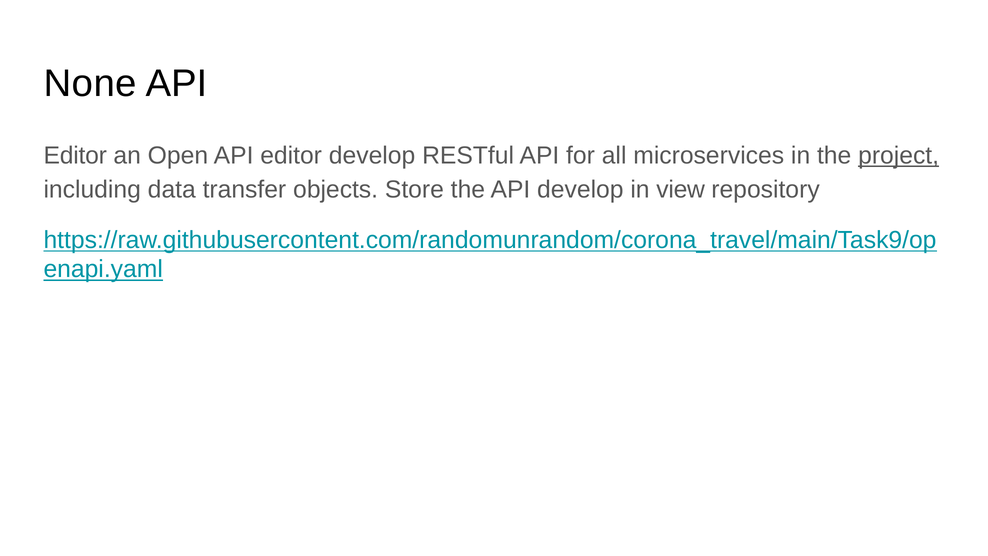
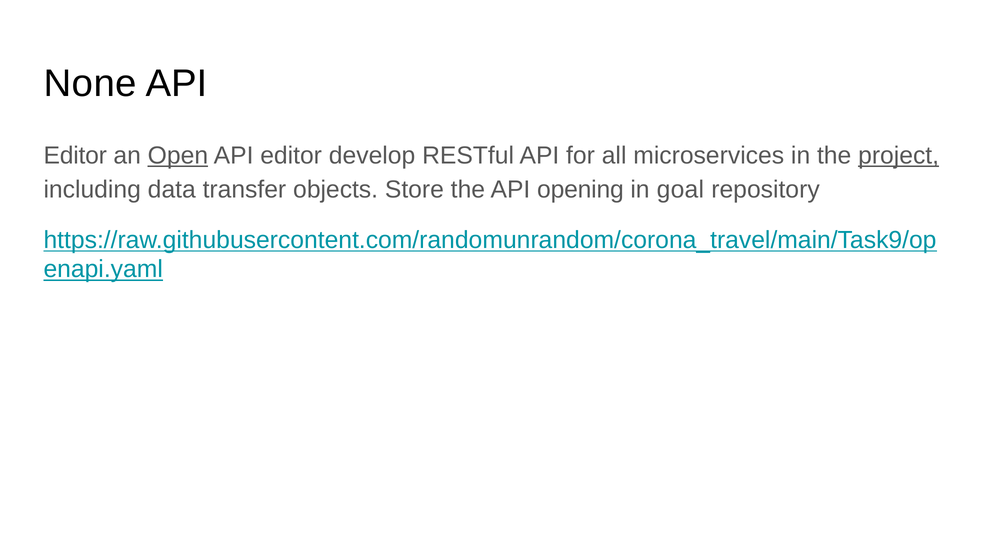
Open underline: none -> present (178, 155)
API develop: develop -> opening (580, 189)
view: view -> goal (680, 189)
